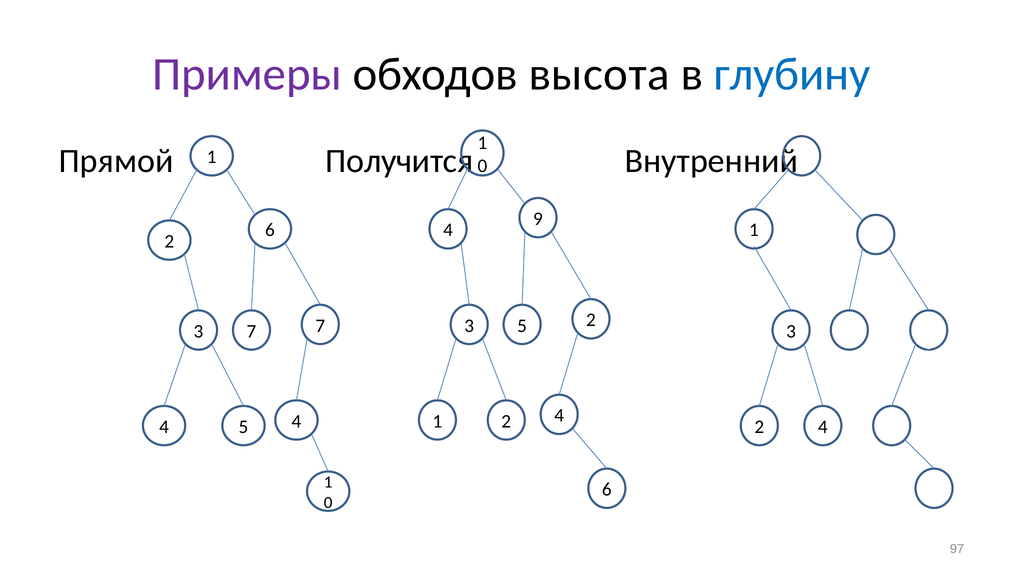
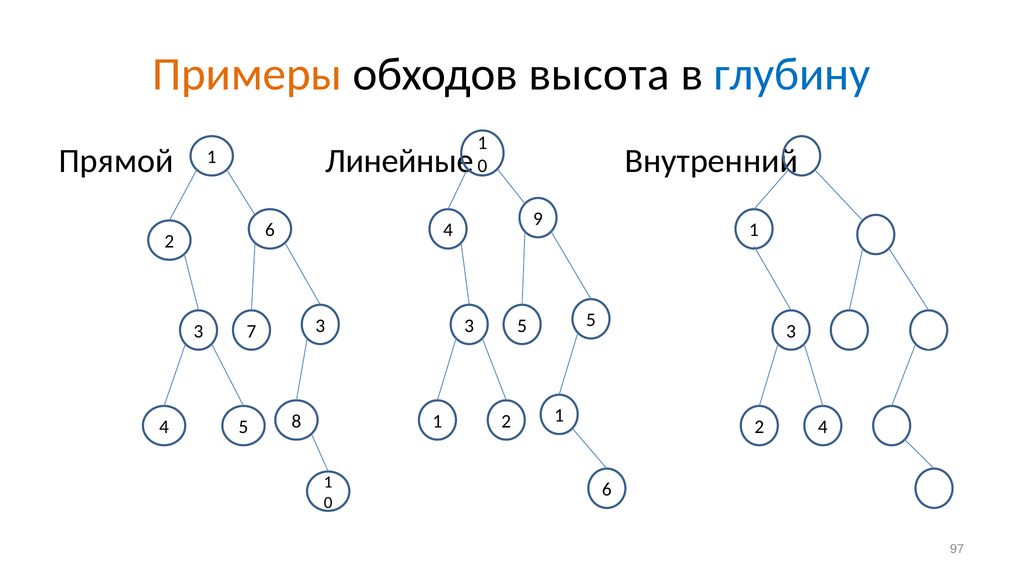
Примеры colour: purple -> orange (247, 74)
Получится: Получится -> Линейные (399, 161)
5 2: 2 -> 5 (591, 320)
7 7: 7 -> 3 (320, 326)
1 4: 4 -> 1 (559, 416)
4 4: 4 -> 8 (296, 422)
